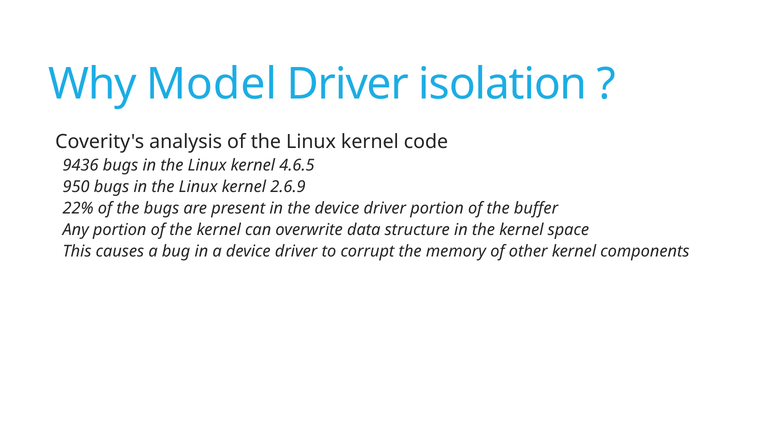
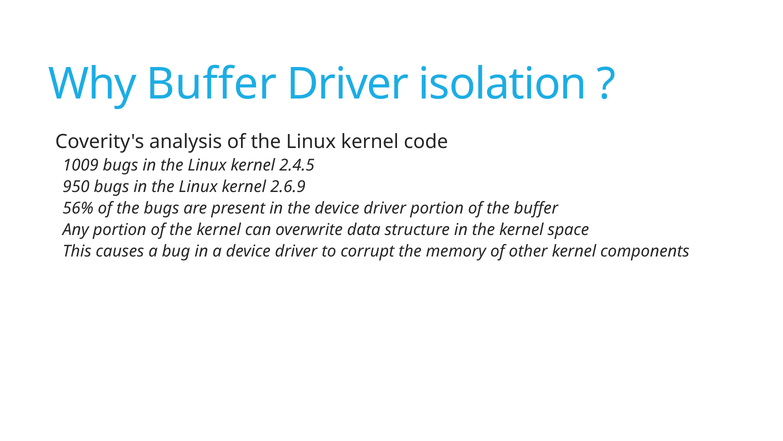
Why Model: Model -> Buffer (212, 84)
9436: 9436 -> 1009 (81, 165)
4.6.5: 4.6.5 -> 2.4.5 (297, 165)
22%: 22% -> 56% (78, 208)
